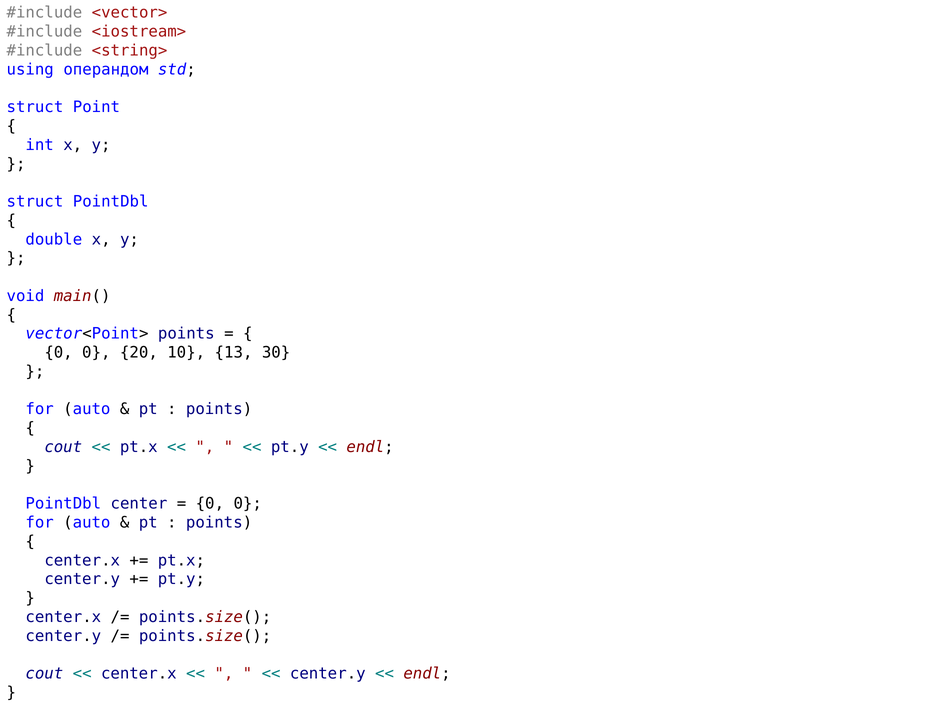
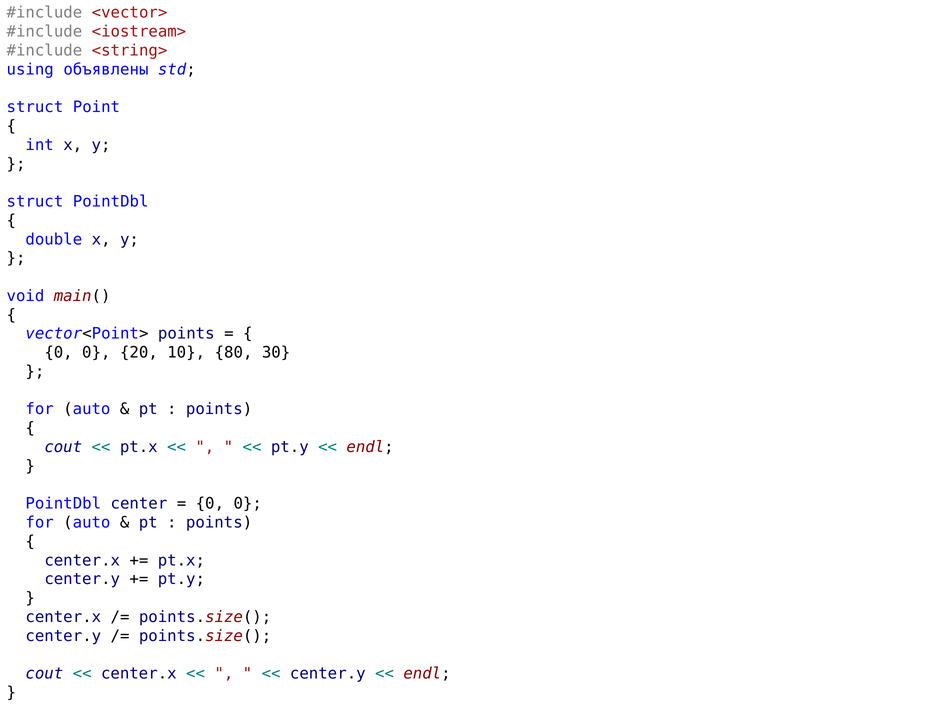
операндом: операндом -> объявлены (106, 69)
13: 13 -> 80 (234, 353)
